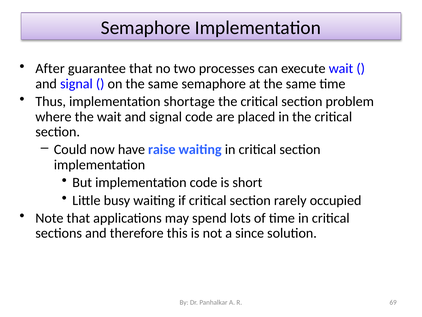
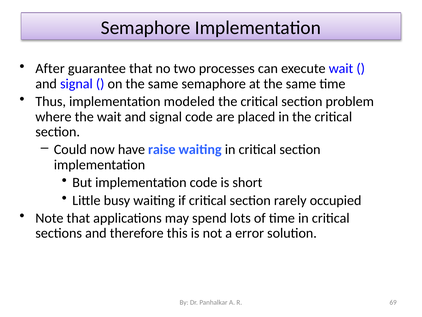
shortage: shortage -> modeled (189, 101)
since: since -> error (250, 233)
